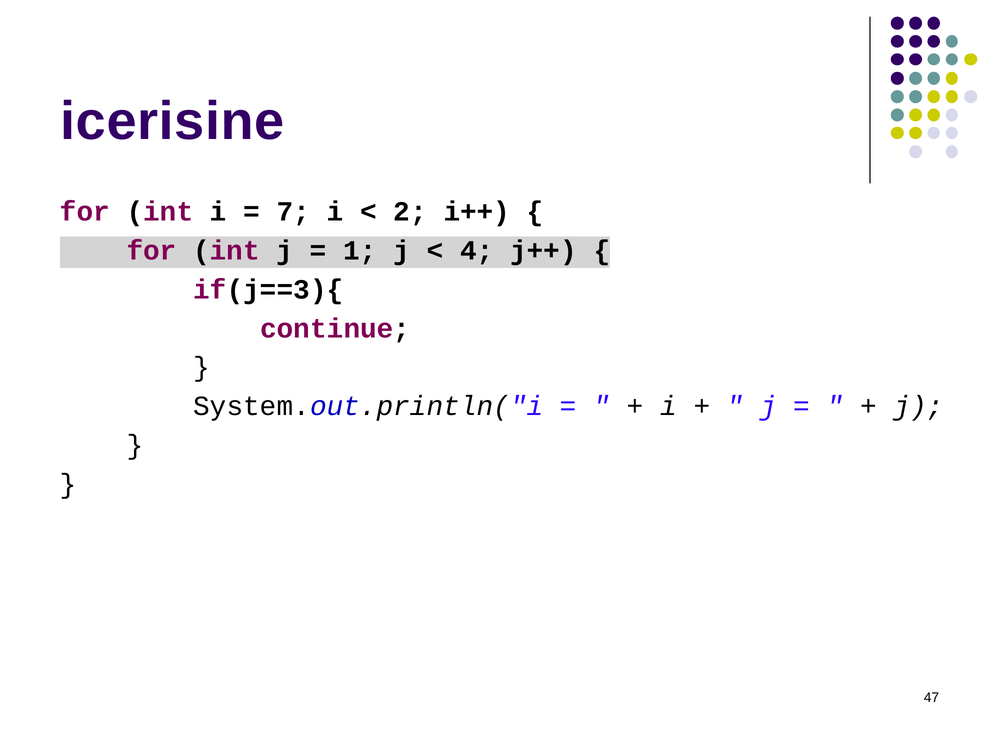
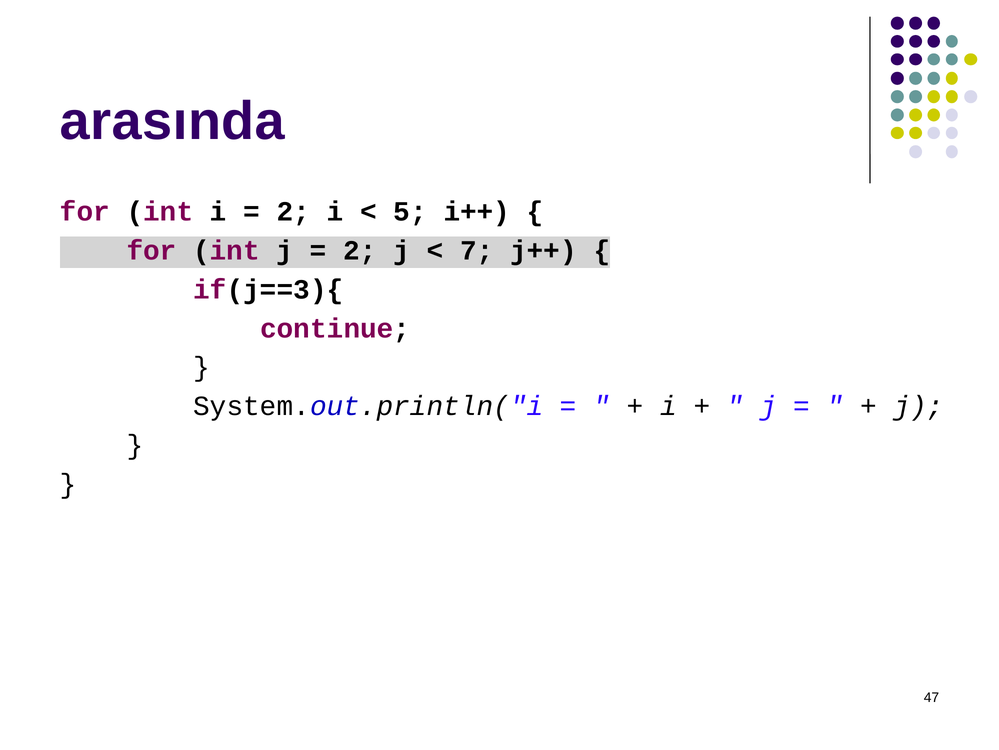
icerisine: icerisine -> arasında (172, 121)
7: 7 -> 2 (293, 211)
2: 2 -> 5 (410, 211)
1: 1 -> 2 (360, 250)
4: 4 -> 7 (477, 250)
